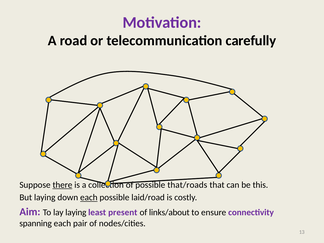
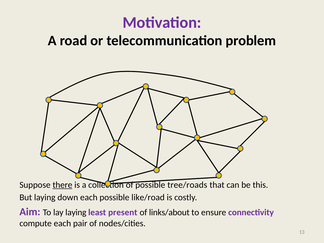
carefully: carefully -> problem (251, 41)
that/roads: that/roads -> tree/roads (187, 185)
each underline: present -> none (89, 198)
laid/road: laid/road -> like/road (148, 198)
spanning: spanning -> compute (36, 223)
